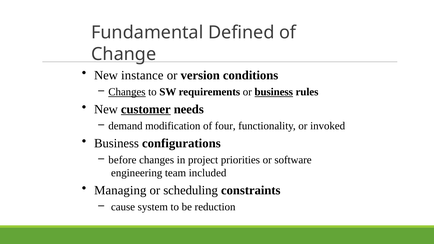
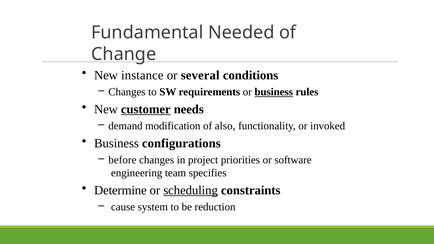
Defined: Defined -> Needed (241, 33)
version: version -> several (200, 75)
Changes underline: present -> none (127, 92)
four: four -> also (225, 126)
included: included -> specifies (208, 173)
Managing: Managing -> Determine (120, 190)
scheduling underline: none -> present (191, 190)
